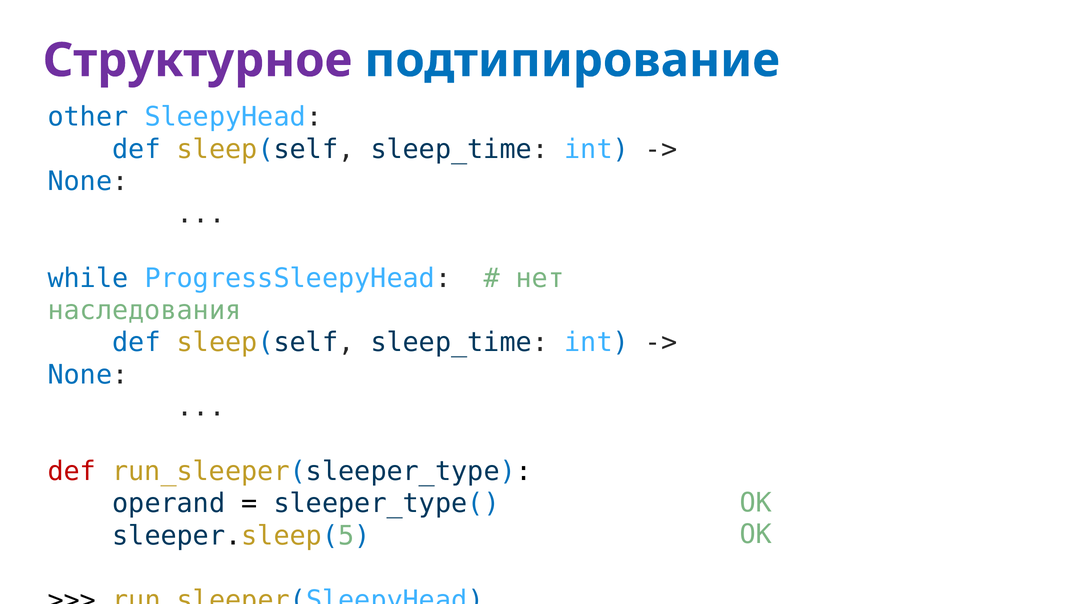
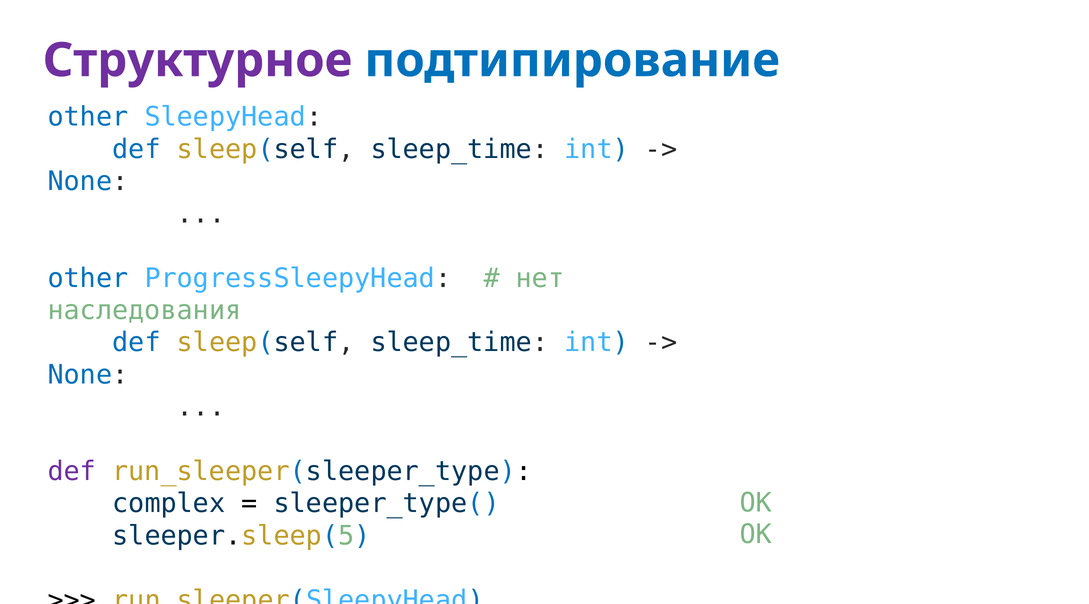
while: while -> other (88, 278)
def colour: red -> purple (72, 471)
operand: operand -> complex (169, 503)
